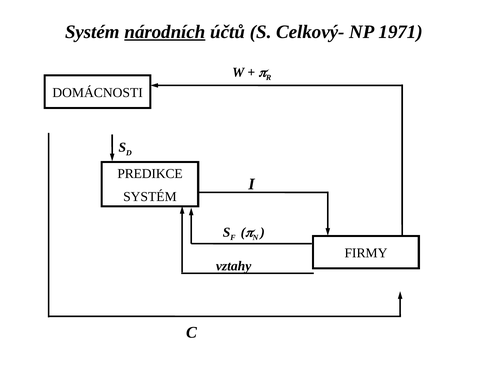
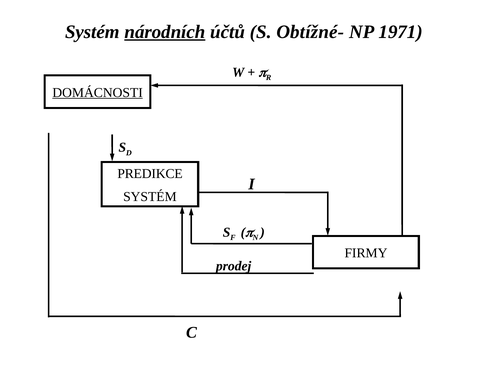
Celkový-: Celkový- -> Obtížné- (310, 32)
DOMÁCNOSTI underline: none -> present (98, 93)
vztahy: vztahy -> prodej (234, 266)
